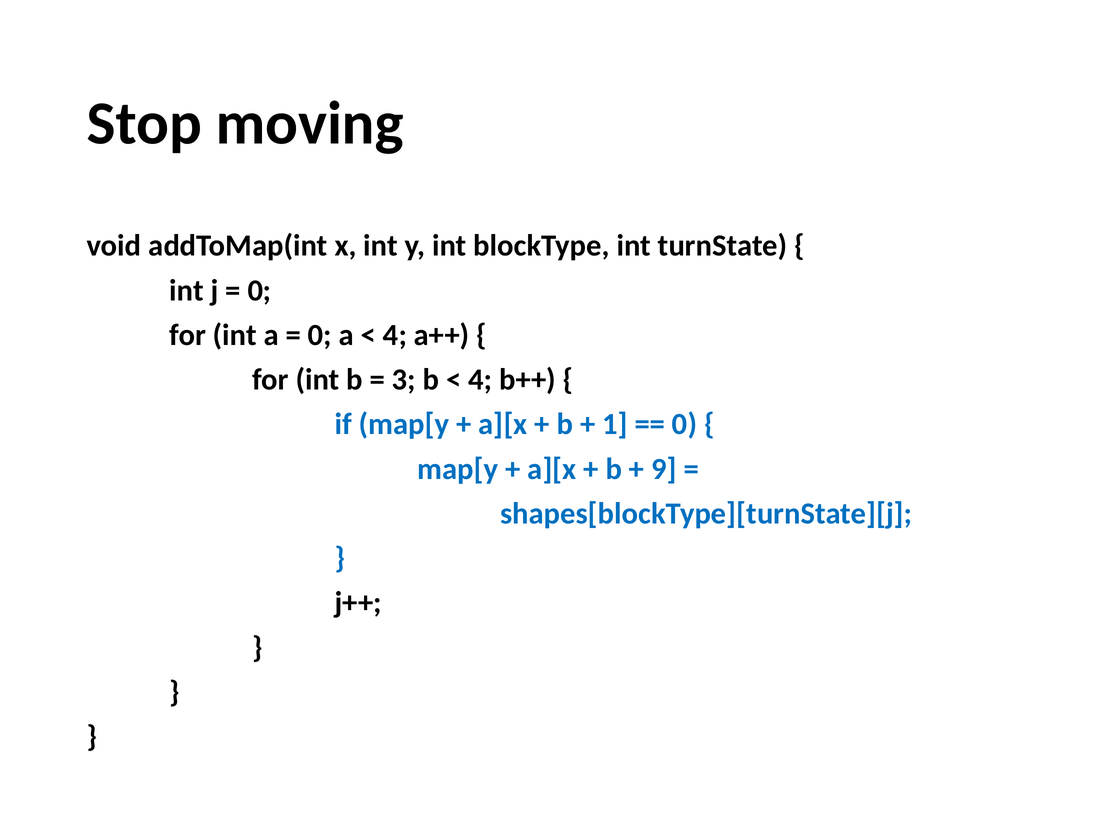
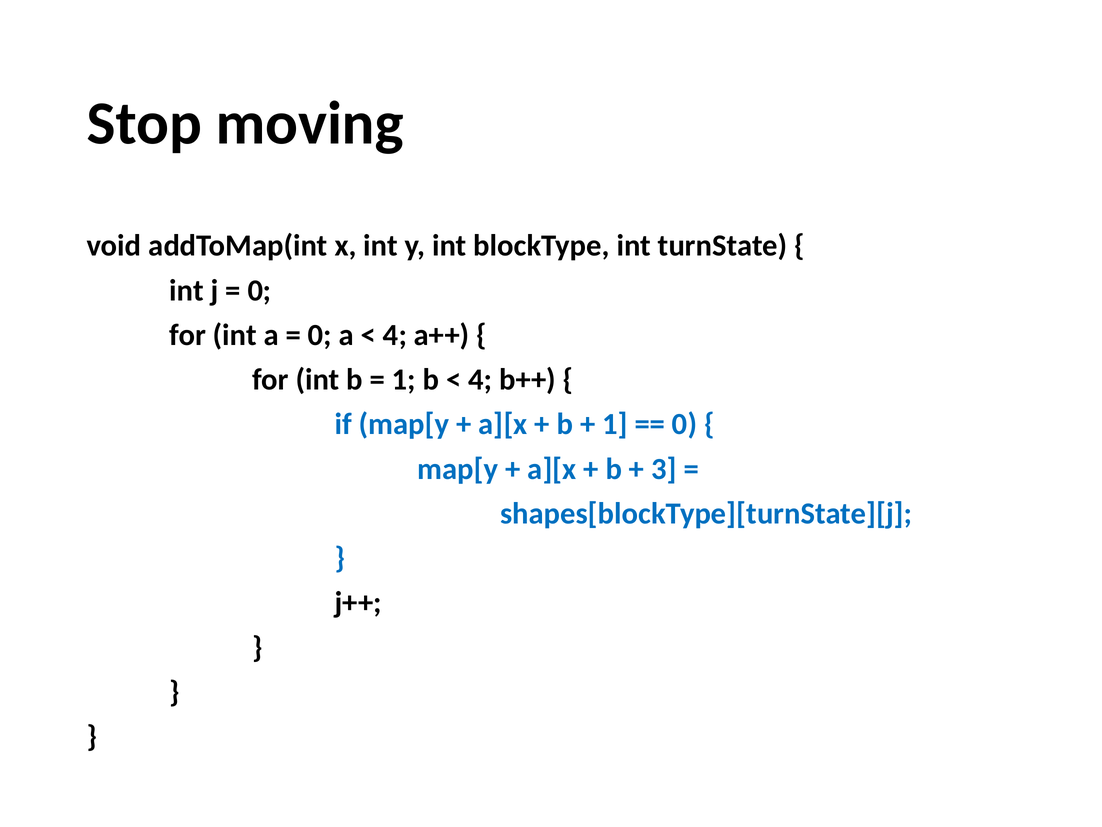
3: 3 -> 1 (404, 379)
9: 9 -> 3 (664, 469)
